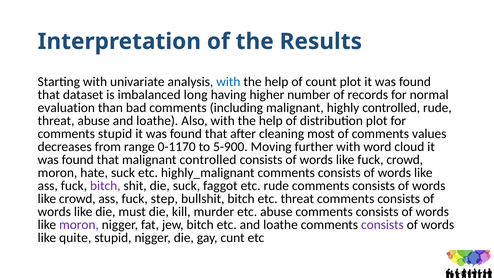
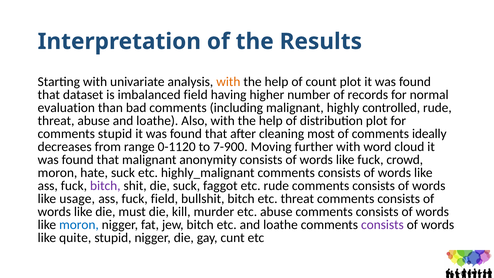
with colour: blue -> orange (228, 82)
imbalanced long: long -> field (196, 95)
values: values -> ideally (429, 134)
0-1170: 0-1170 -> 0-1120 (177, 147)
5-900: 5-900 -> 7-900 (230, 147)
malignant controlled: controlled -> anonymity (208, 160)
like crowd: crowd -> usage (77, 199)
fuck step: step -> field (164, 199)
moron colour: purple -> blue (79, 225)
